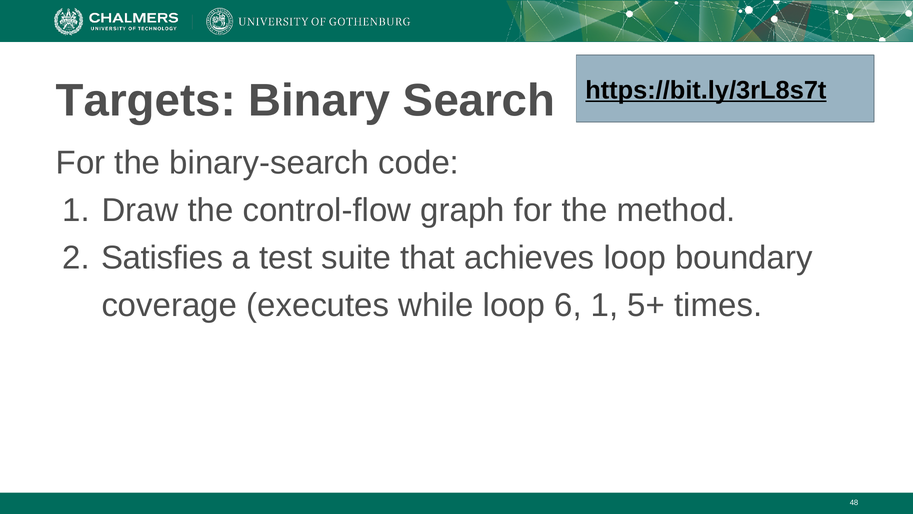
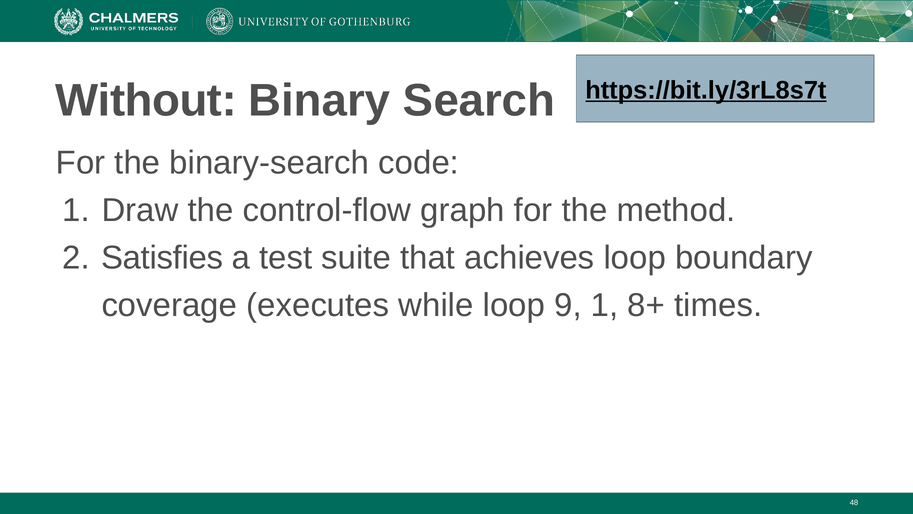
Targets: Targets -> Without (146, 101)
6: 6 -> 9 (568, 305)
5+: 5+ -> 8+ (646, 305)
